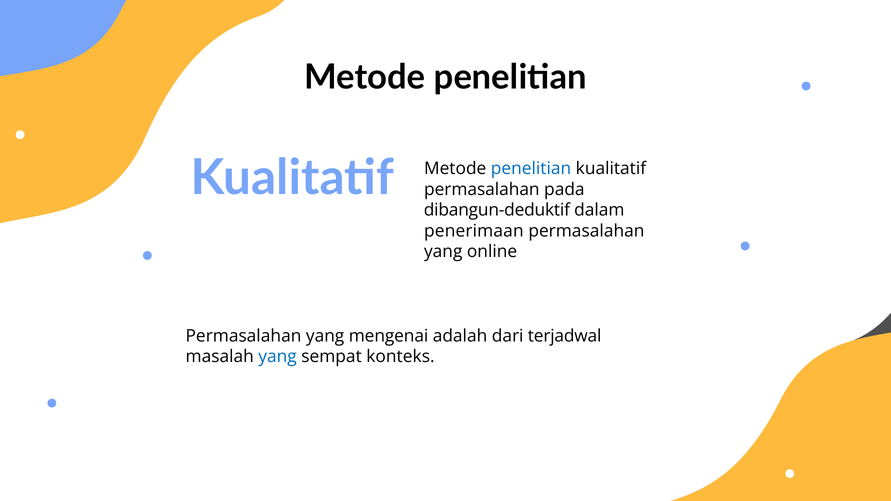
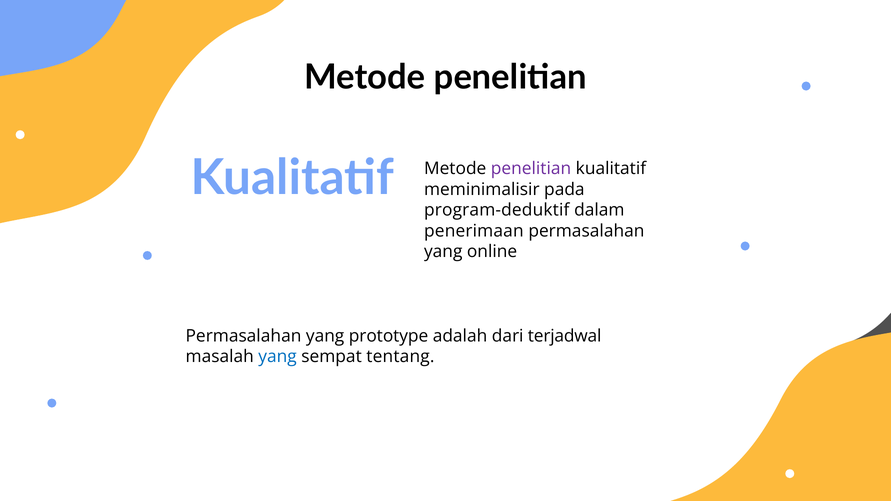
penelitian colour: blue -> purple (531, 169)
permasalahan: permasalahan -> meminimalisir (482, 189)
dibangun-deduktif: dibangun-deduktif -> program-deduktif (497, 210)
mengenai: mengenai -> prototype (389, 336)
konteks: konteks -> tentang (400, 357)
